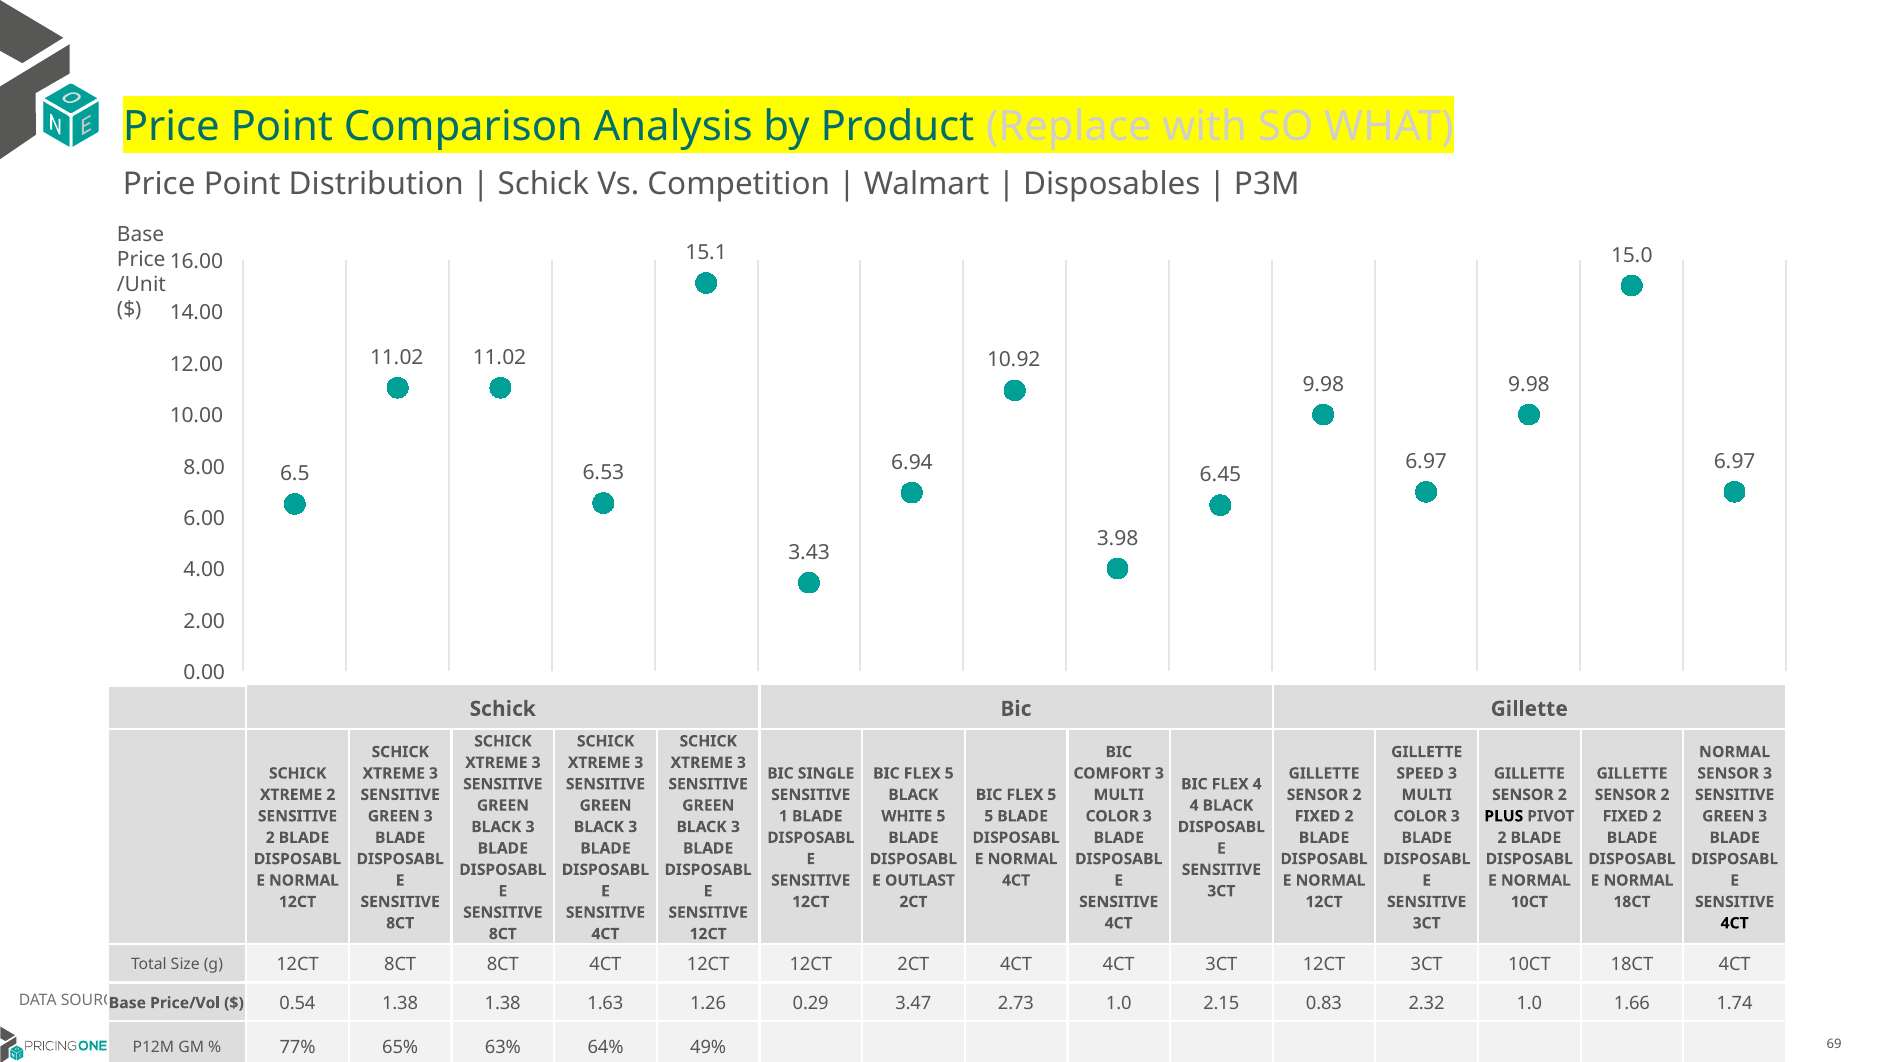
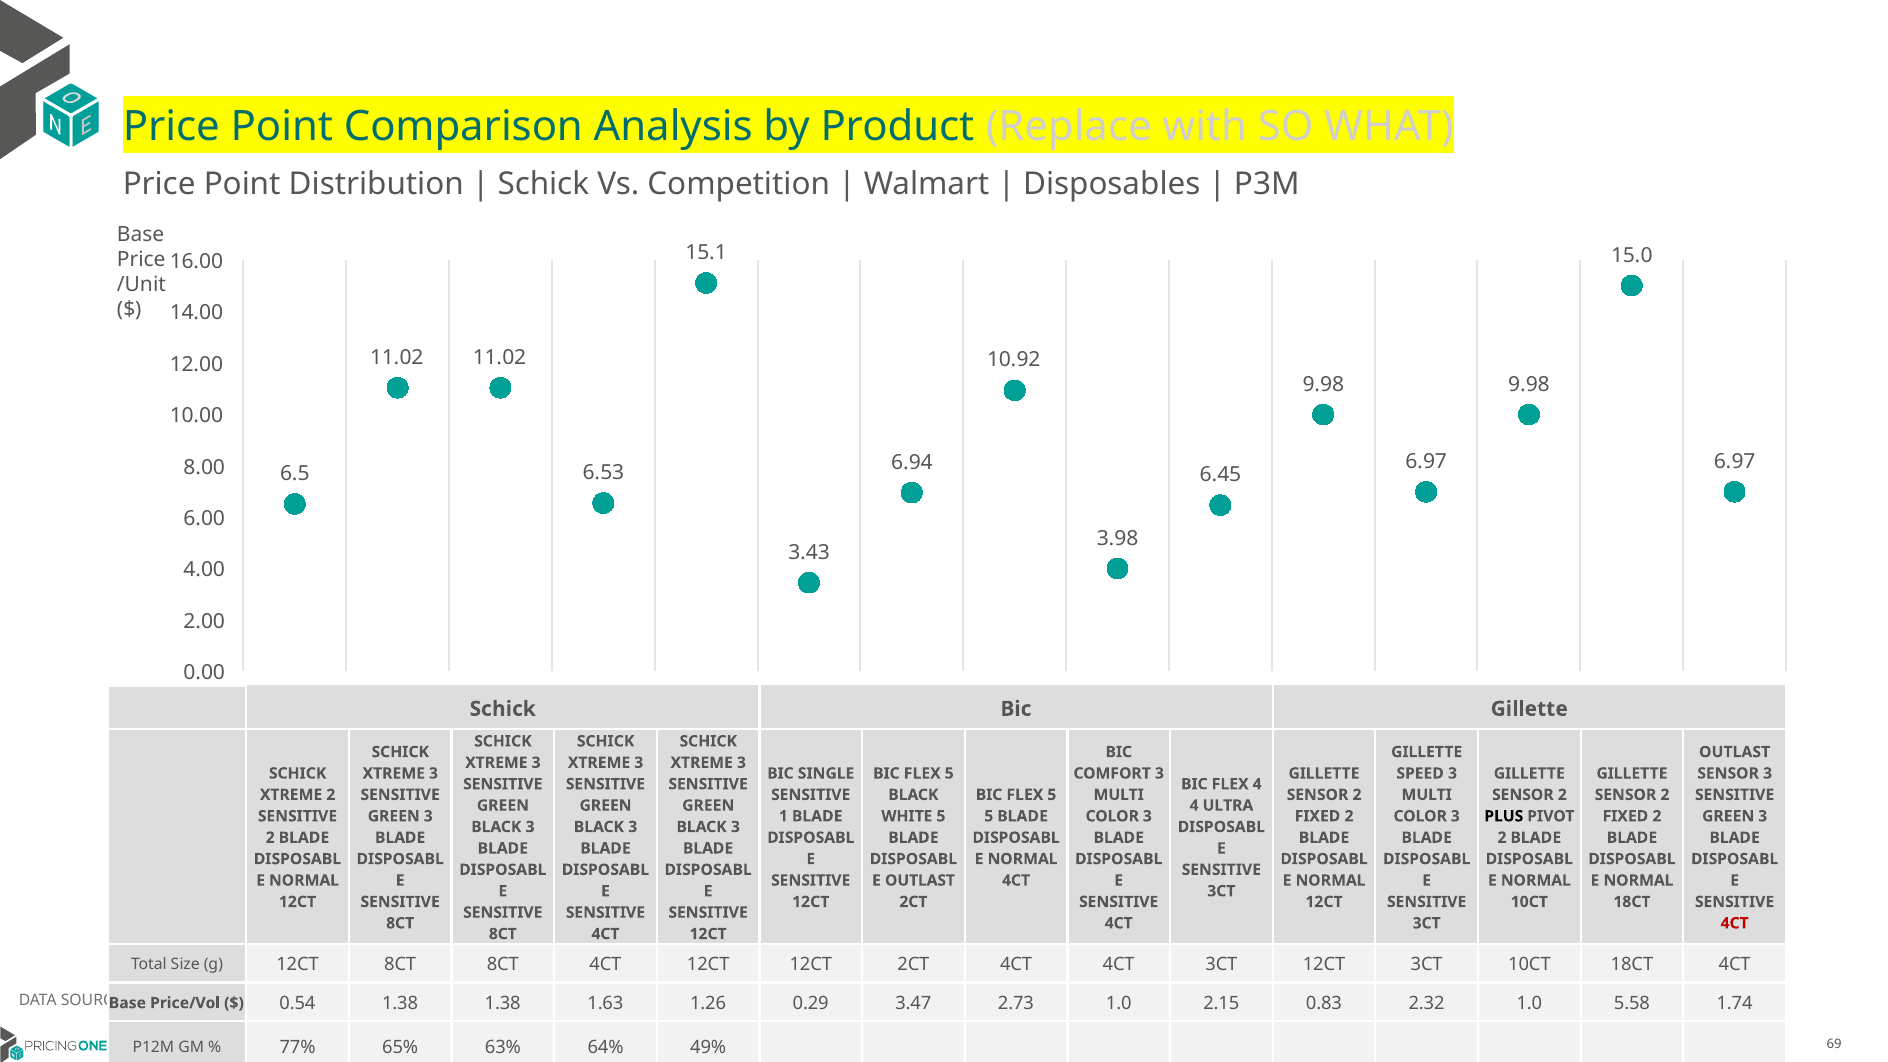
NORMAL: NORMAL -> OUTLAST (1735, 752)
4 BLACK: BLACK -> ULTRA (1228, 806)
4CT colour: black -> red (1735, 923)
1.66: 1.66 -> 5.58 (1632, 1003)
